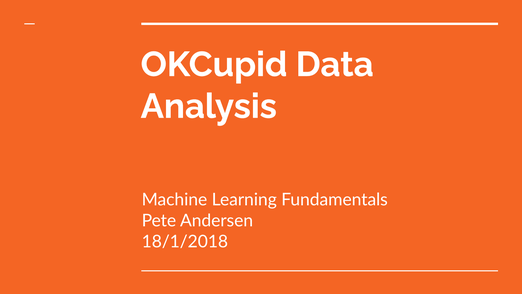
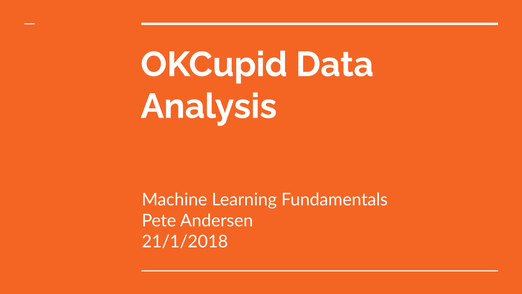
18/1/2018: 18/1/2018 -> 21/1/2018 (185, 241)
